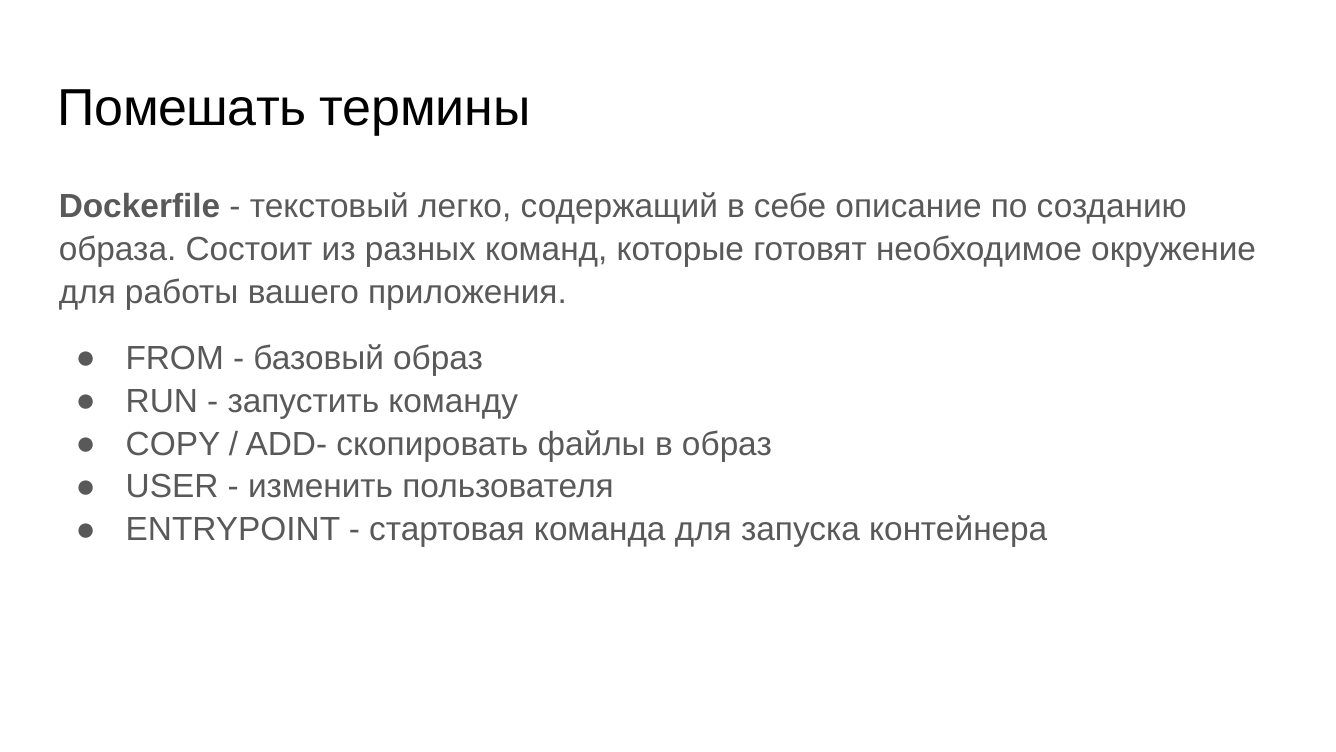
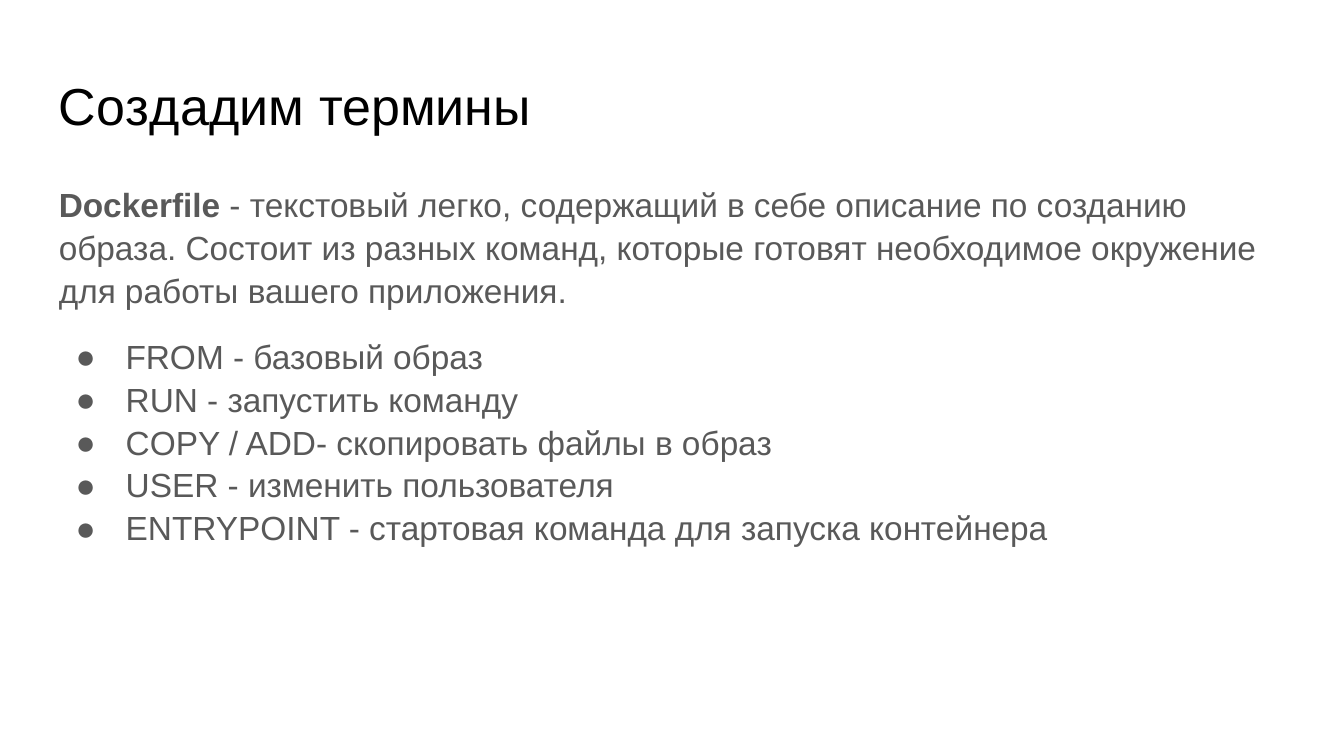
Помешать: Помешать -> Создадим (182, 108)
